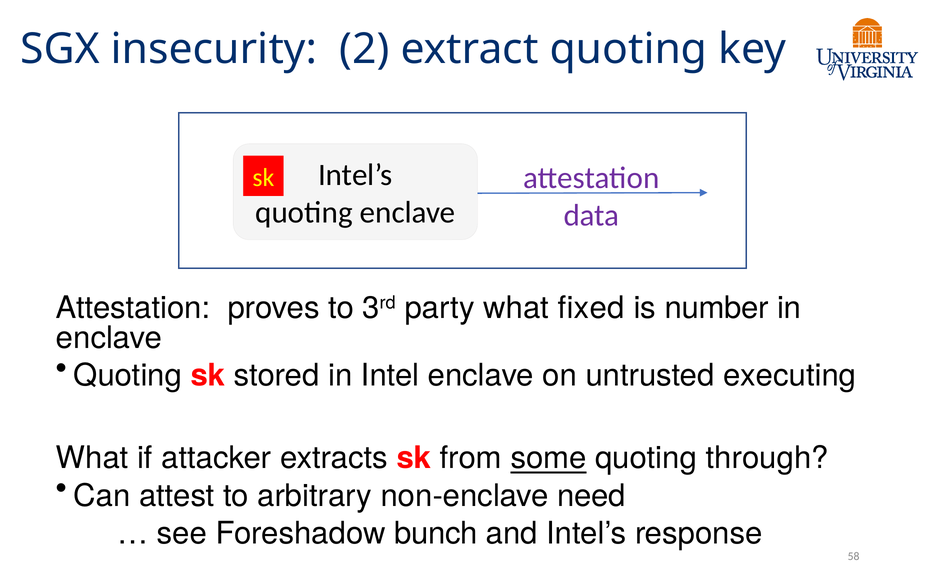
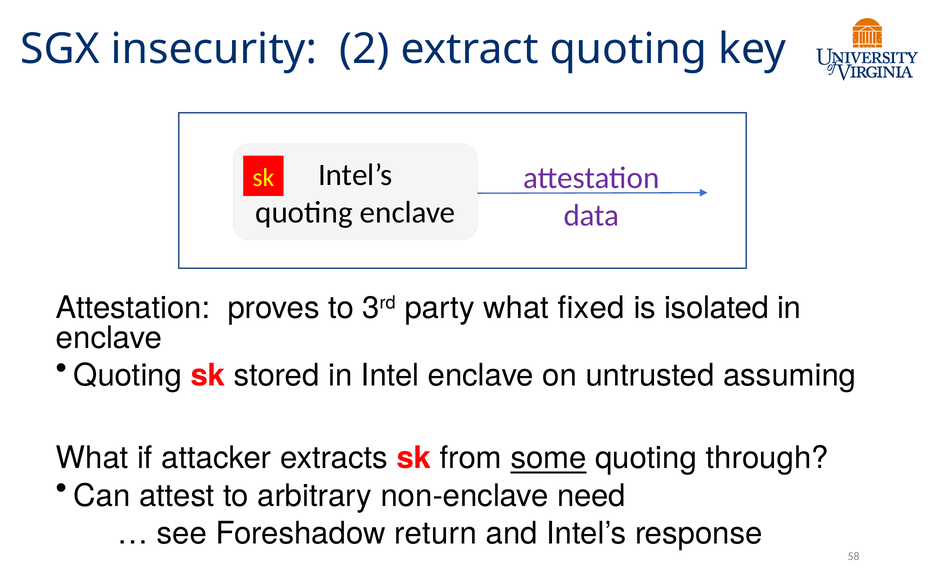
number: number -> isolated (717, 308)
executing: executing -> assuming (790, 376)
bunch: bunch -> return (436, 534)
